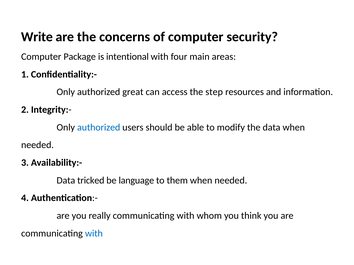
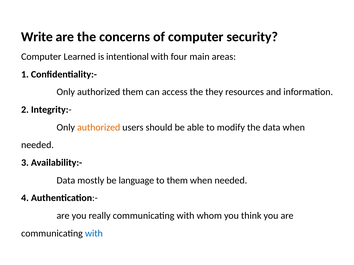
Package: Package -> Learned (80, 57)
authorized great: great -> them (133, 92)
step: step -> they (214, 92)
authorized colour: blue -> orange (99, 128)
tricked: tricked -> mostly (91, 181)
